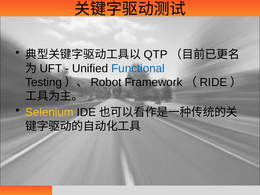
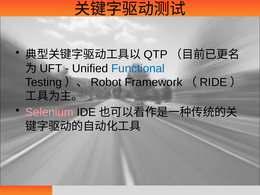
Selenium colour: yellow -> pink (49, 112)
